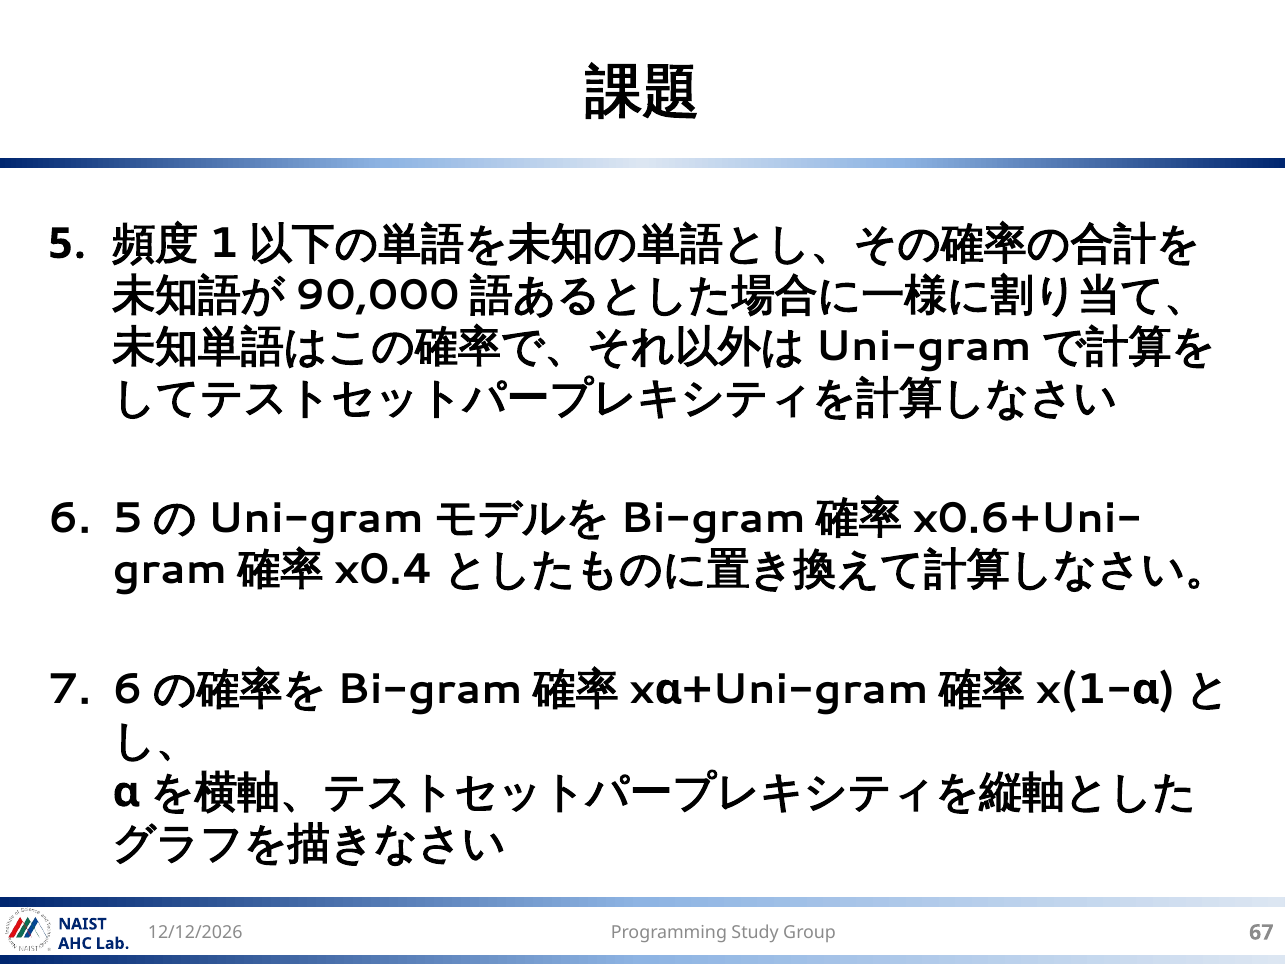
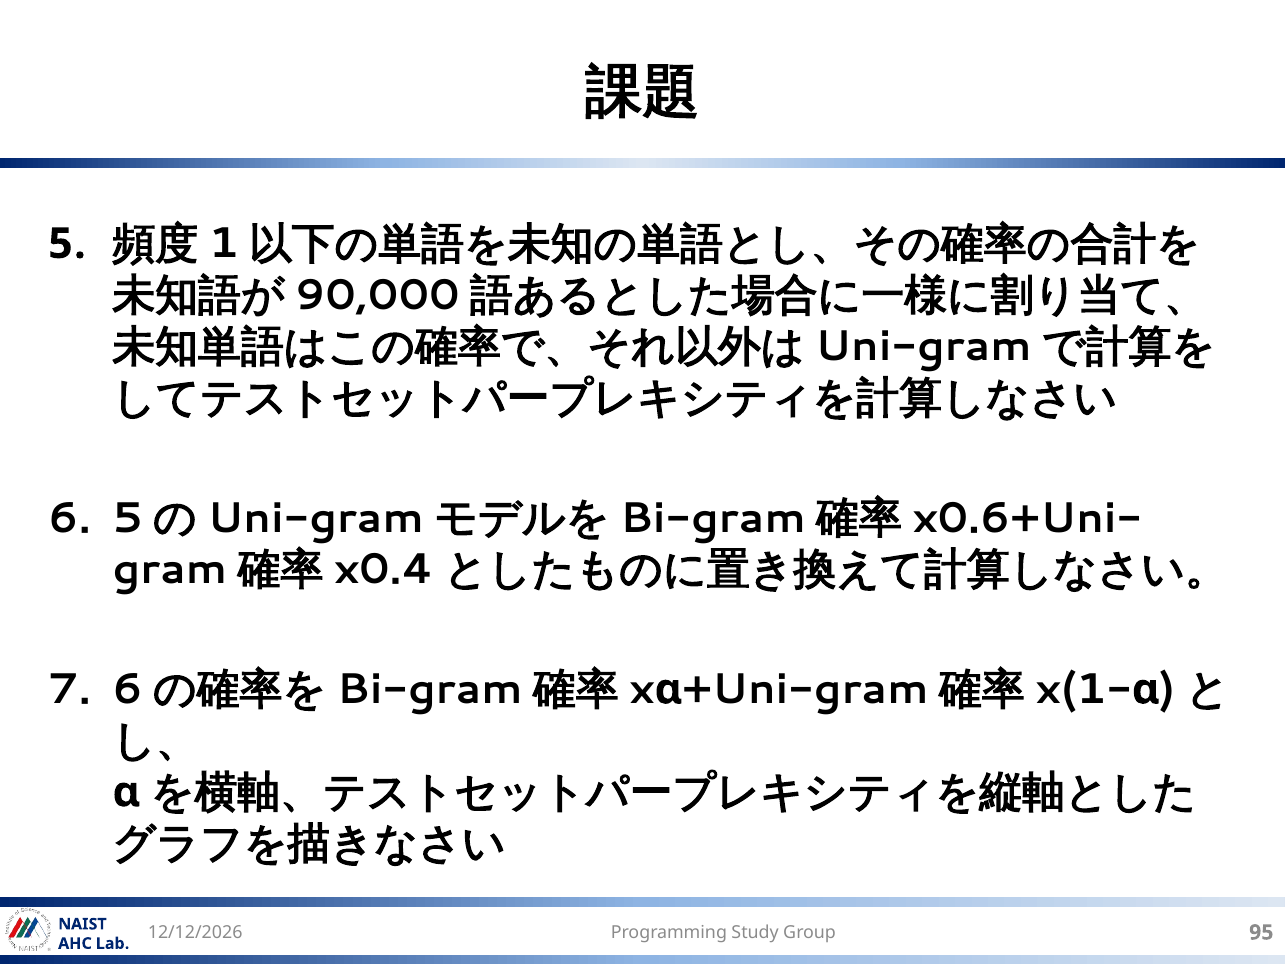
67: 67 -> 95 (1261, 932)
